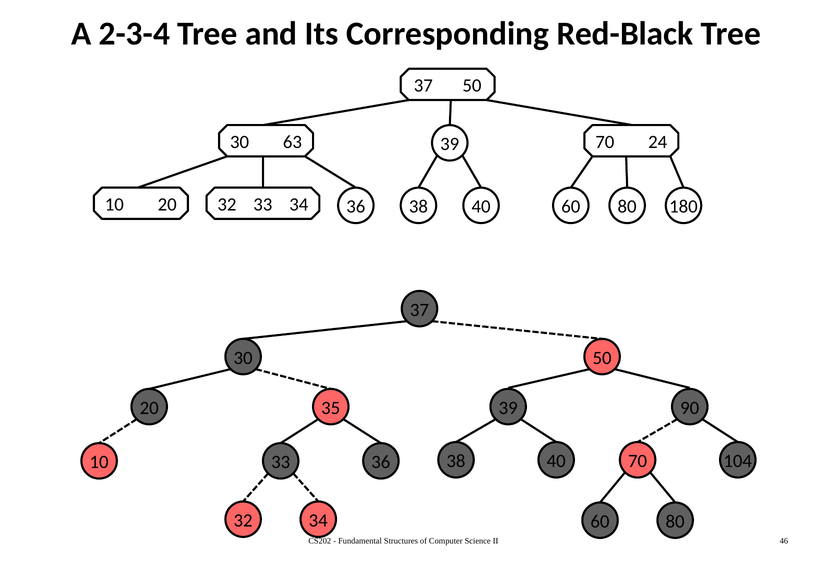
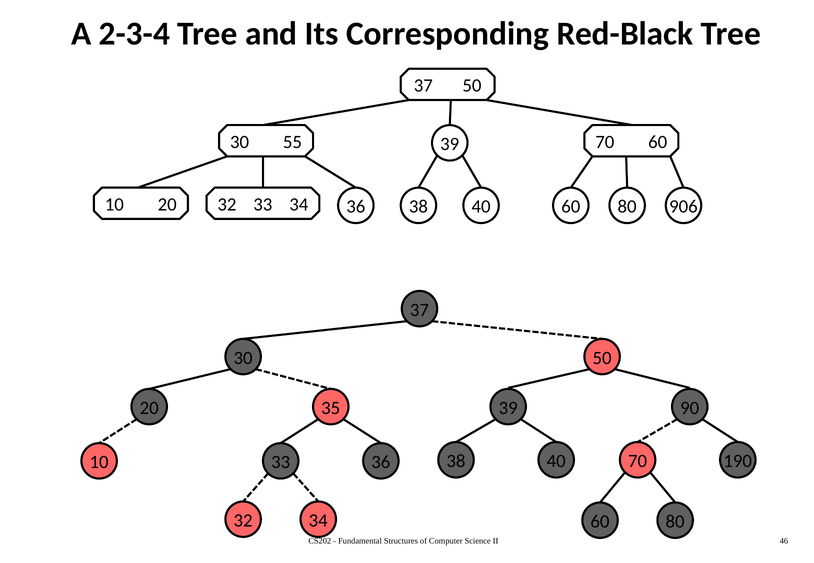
63: 63 -> 55 (292, 142)
70 24: 24 -> 60 (658, 142)
180: 180 -> 906 (683, 207)
104: 104 -> 190 (738, 461)
